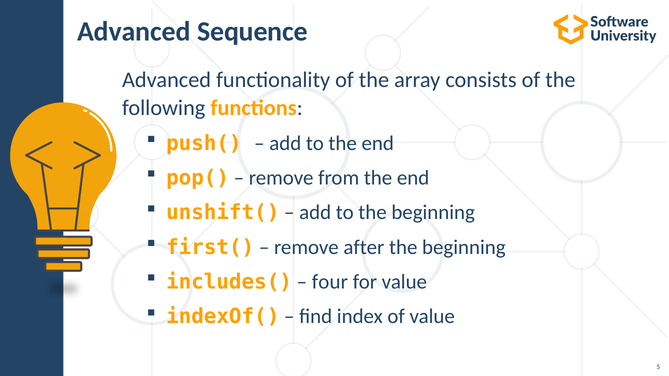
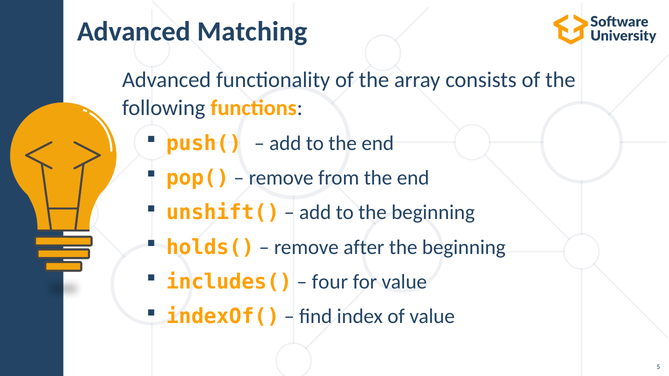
Sequence: Sequence -> Matching (252, 32)
first(: first( -> holds( (210, 247)
